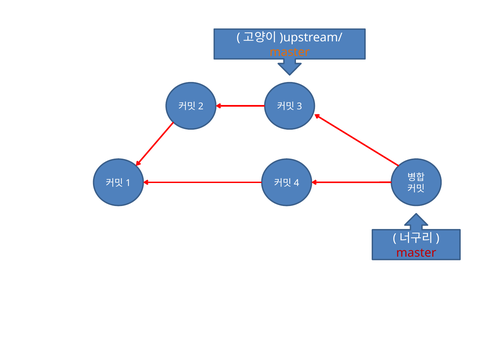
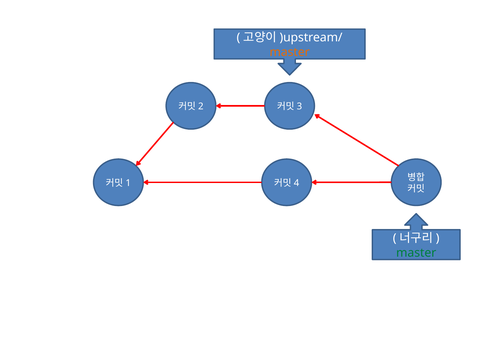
master colour: red -> green (416, 253)
